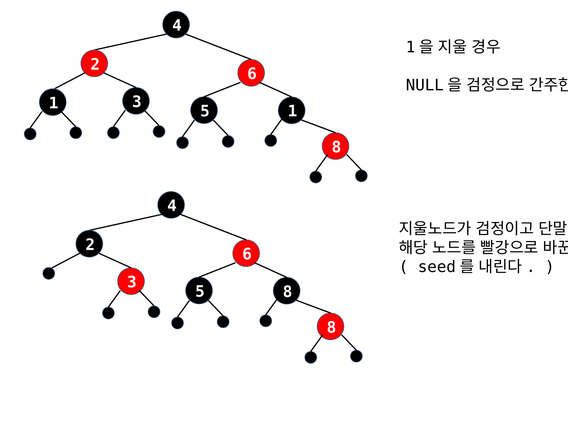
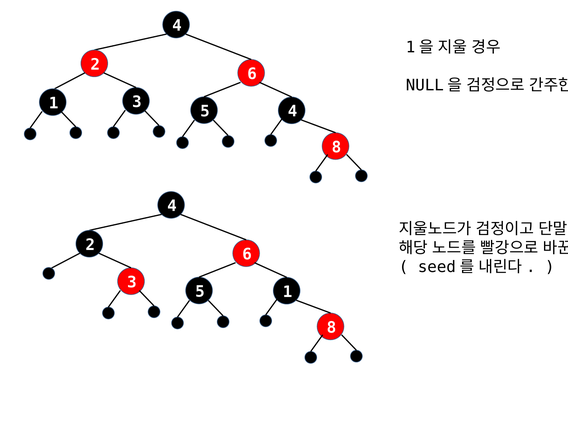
5 1: 1 -> 4 (293, 111)
5 8: 8 -> 1 (288, 292)
